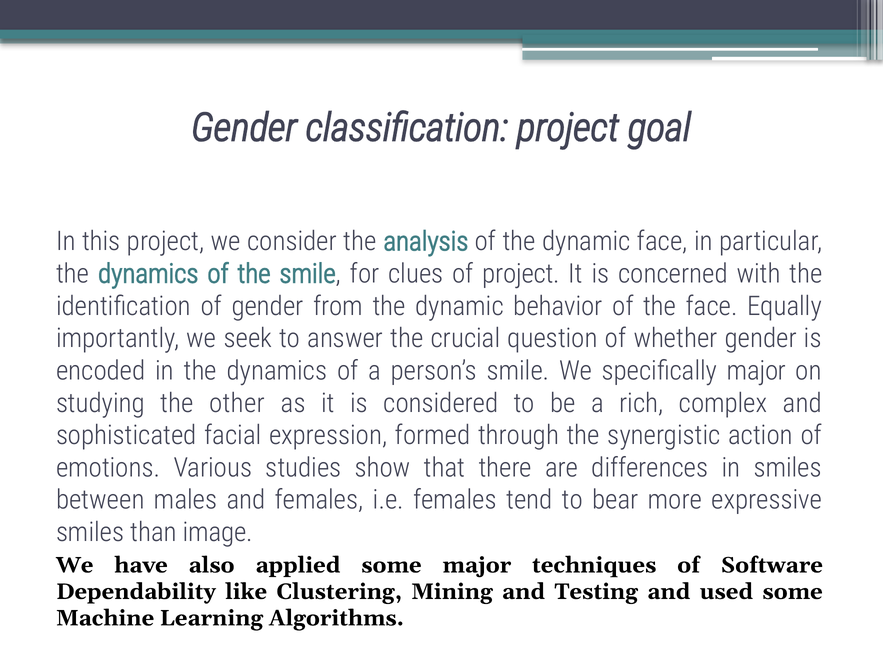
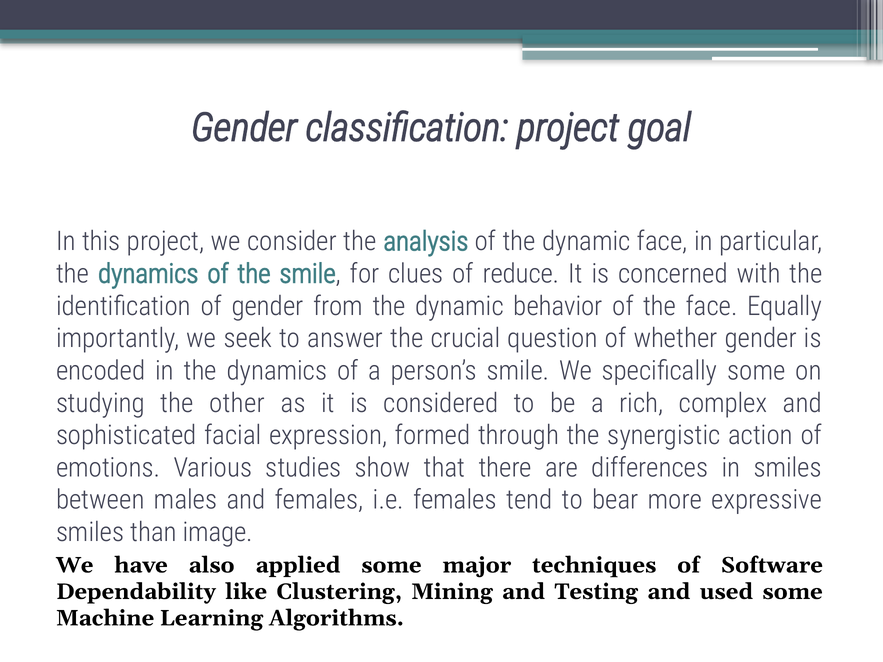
of project: project -> reduce (521, 274)
specifically major: major -> some (756, 371)
